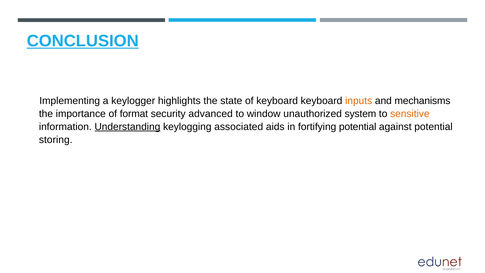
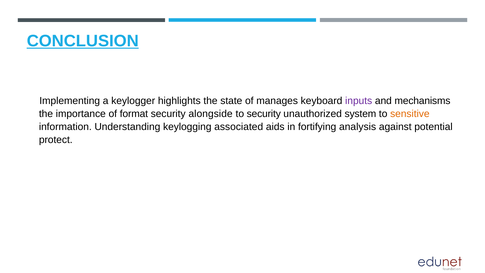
of keyboard: keyboard -> manages (277, 101)
inputs colour: orange -> purple (359, 101)
advanced: advanced -> alongside (211, 114)
to window: window -> security (264, 114)
Understanding underline: present -> none (127, 127)
fortifying potential: potential -> analysis (358, 127)
storing: storing -> protect (56, 140)
